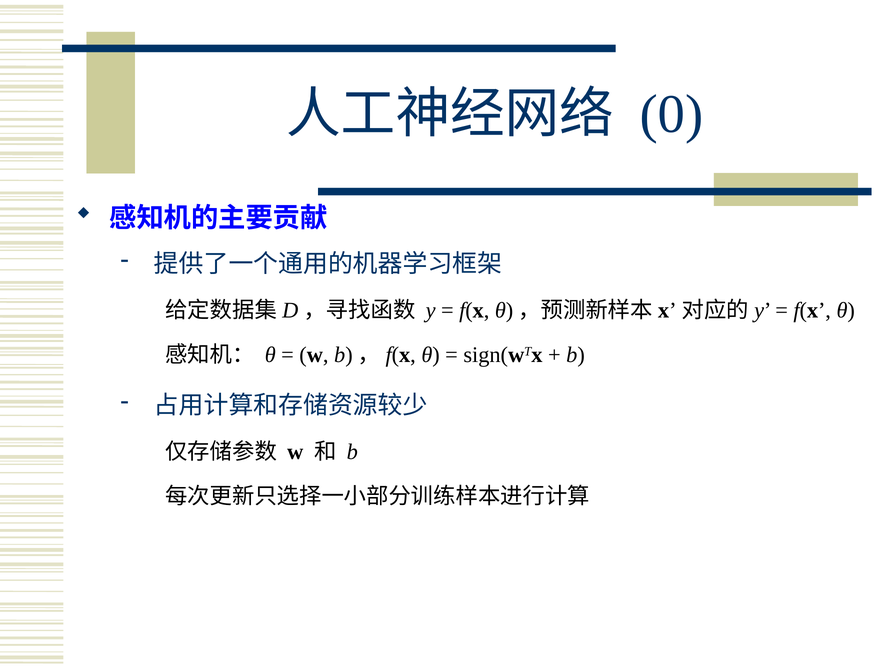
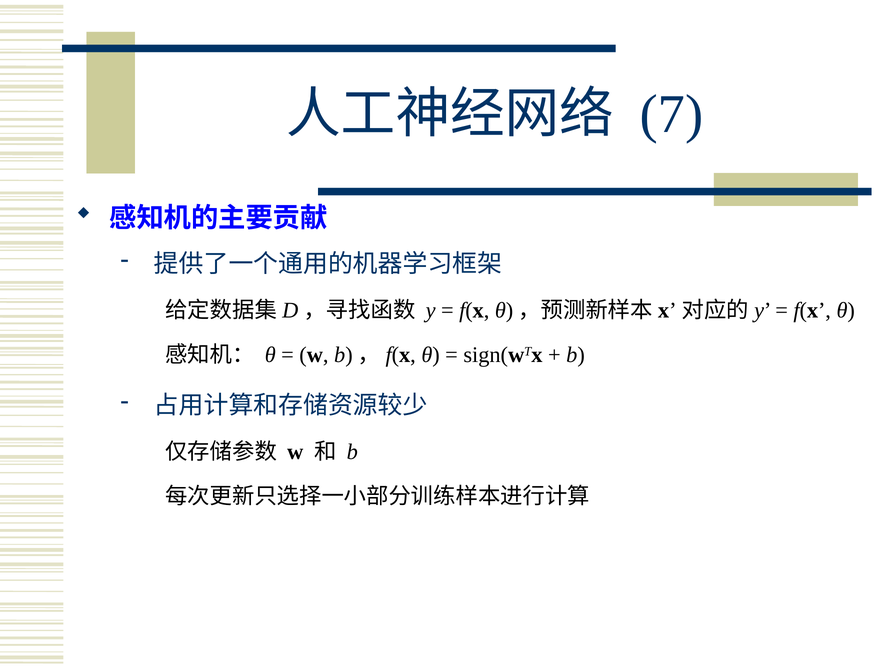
0: 0 -> 7 (671, 114)
